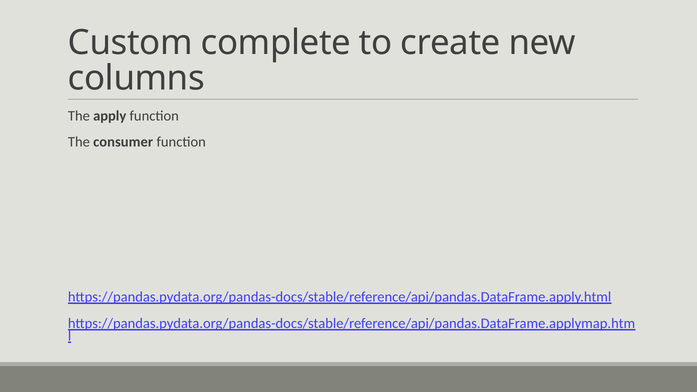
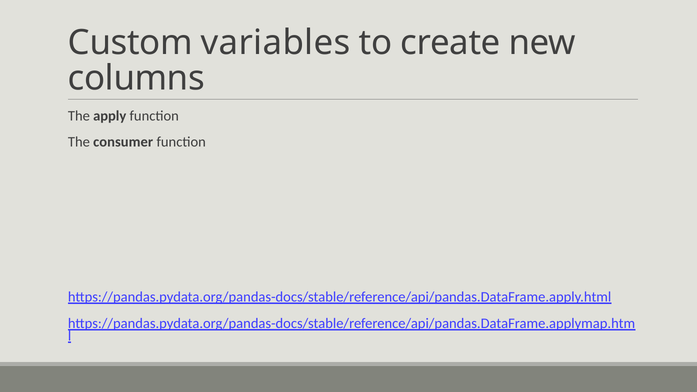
complete: complete -> variables (276, 43)
